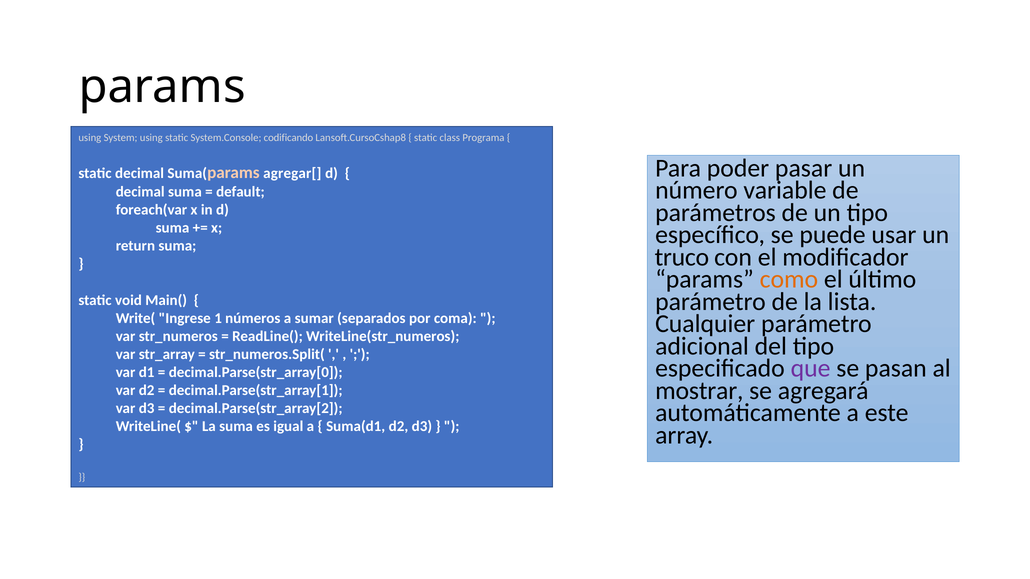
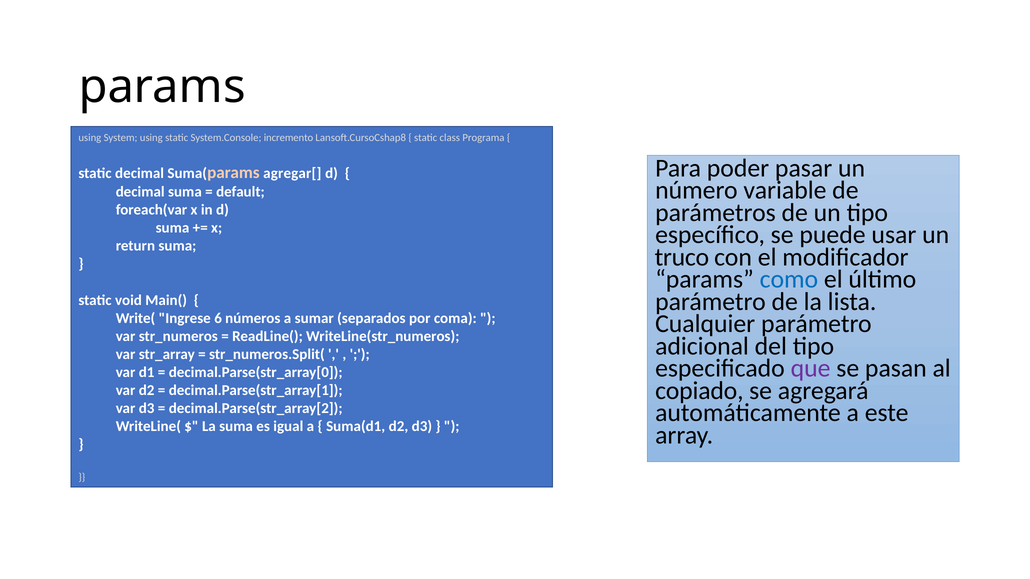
codificando: codificando -> incremento (289, 138)
como colour: orange -> blue (789, 280)
1: 1 -> 6 (218, 318)
mostrar: mostrar -> copiado (699, 391)
